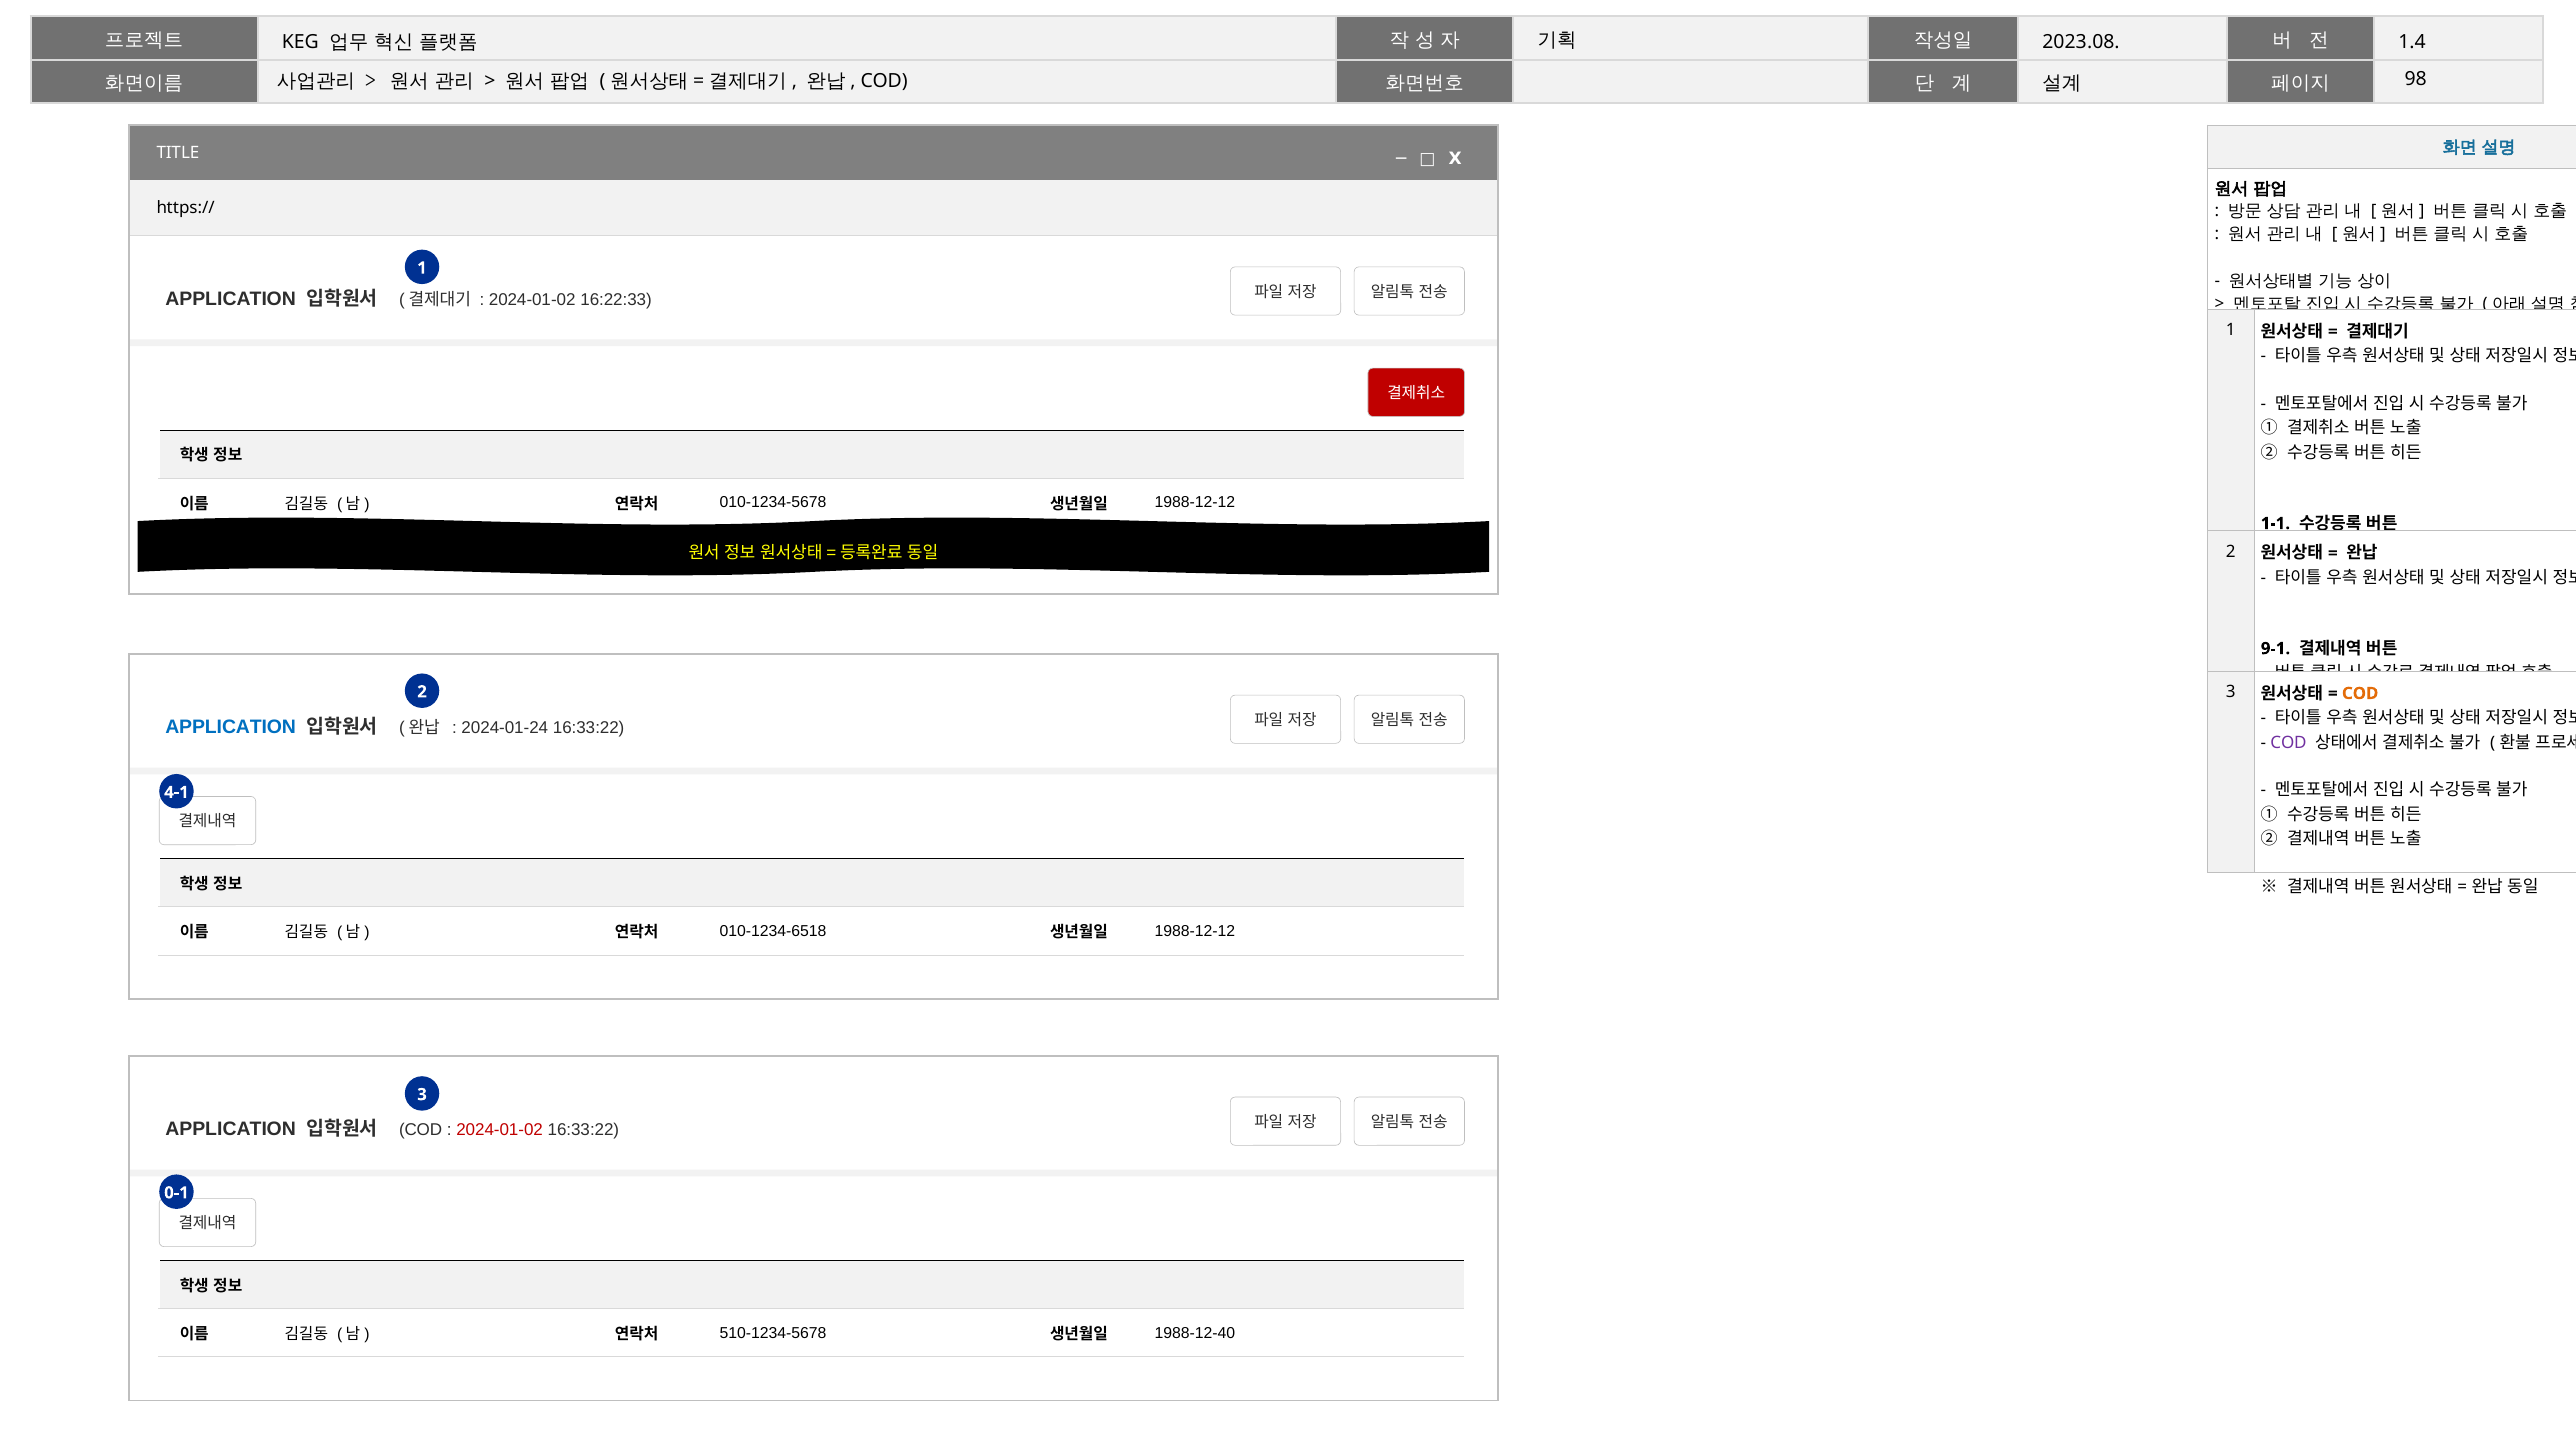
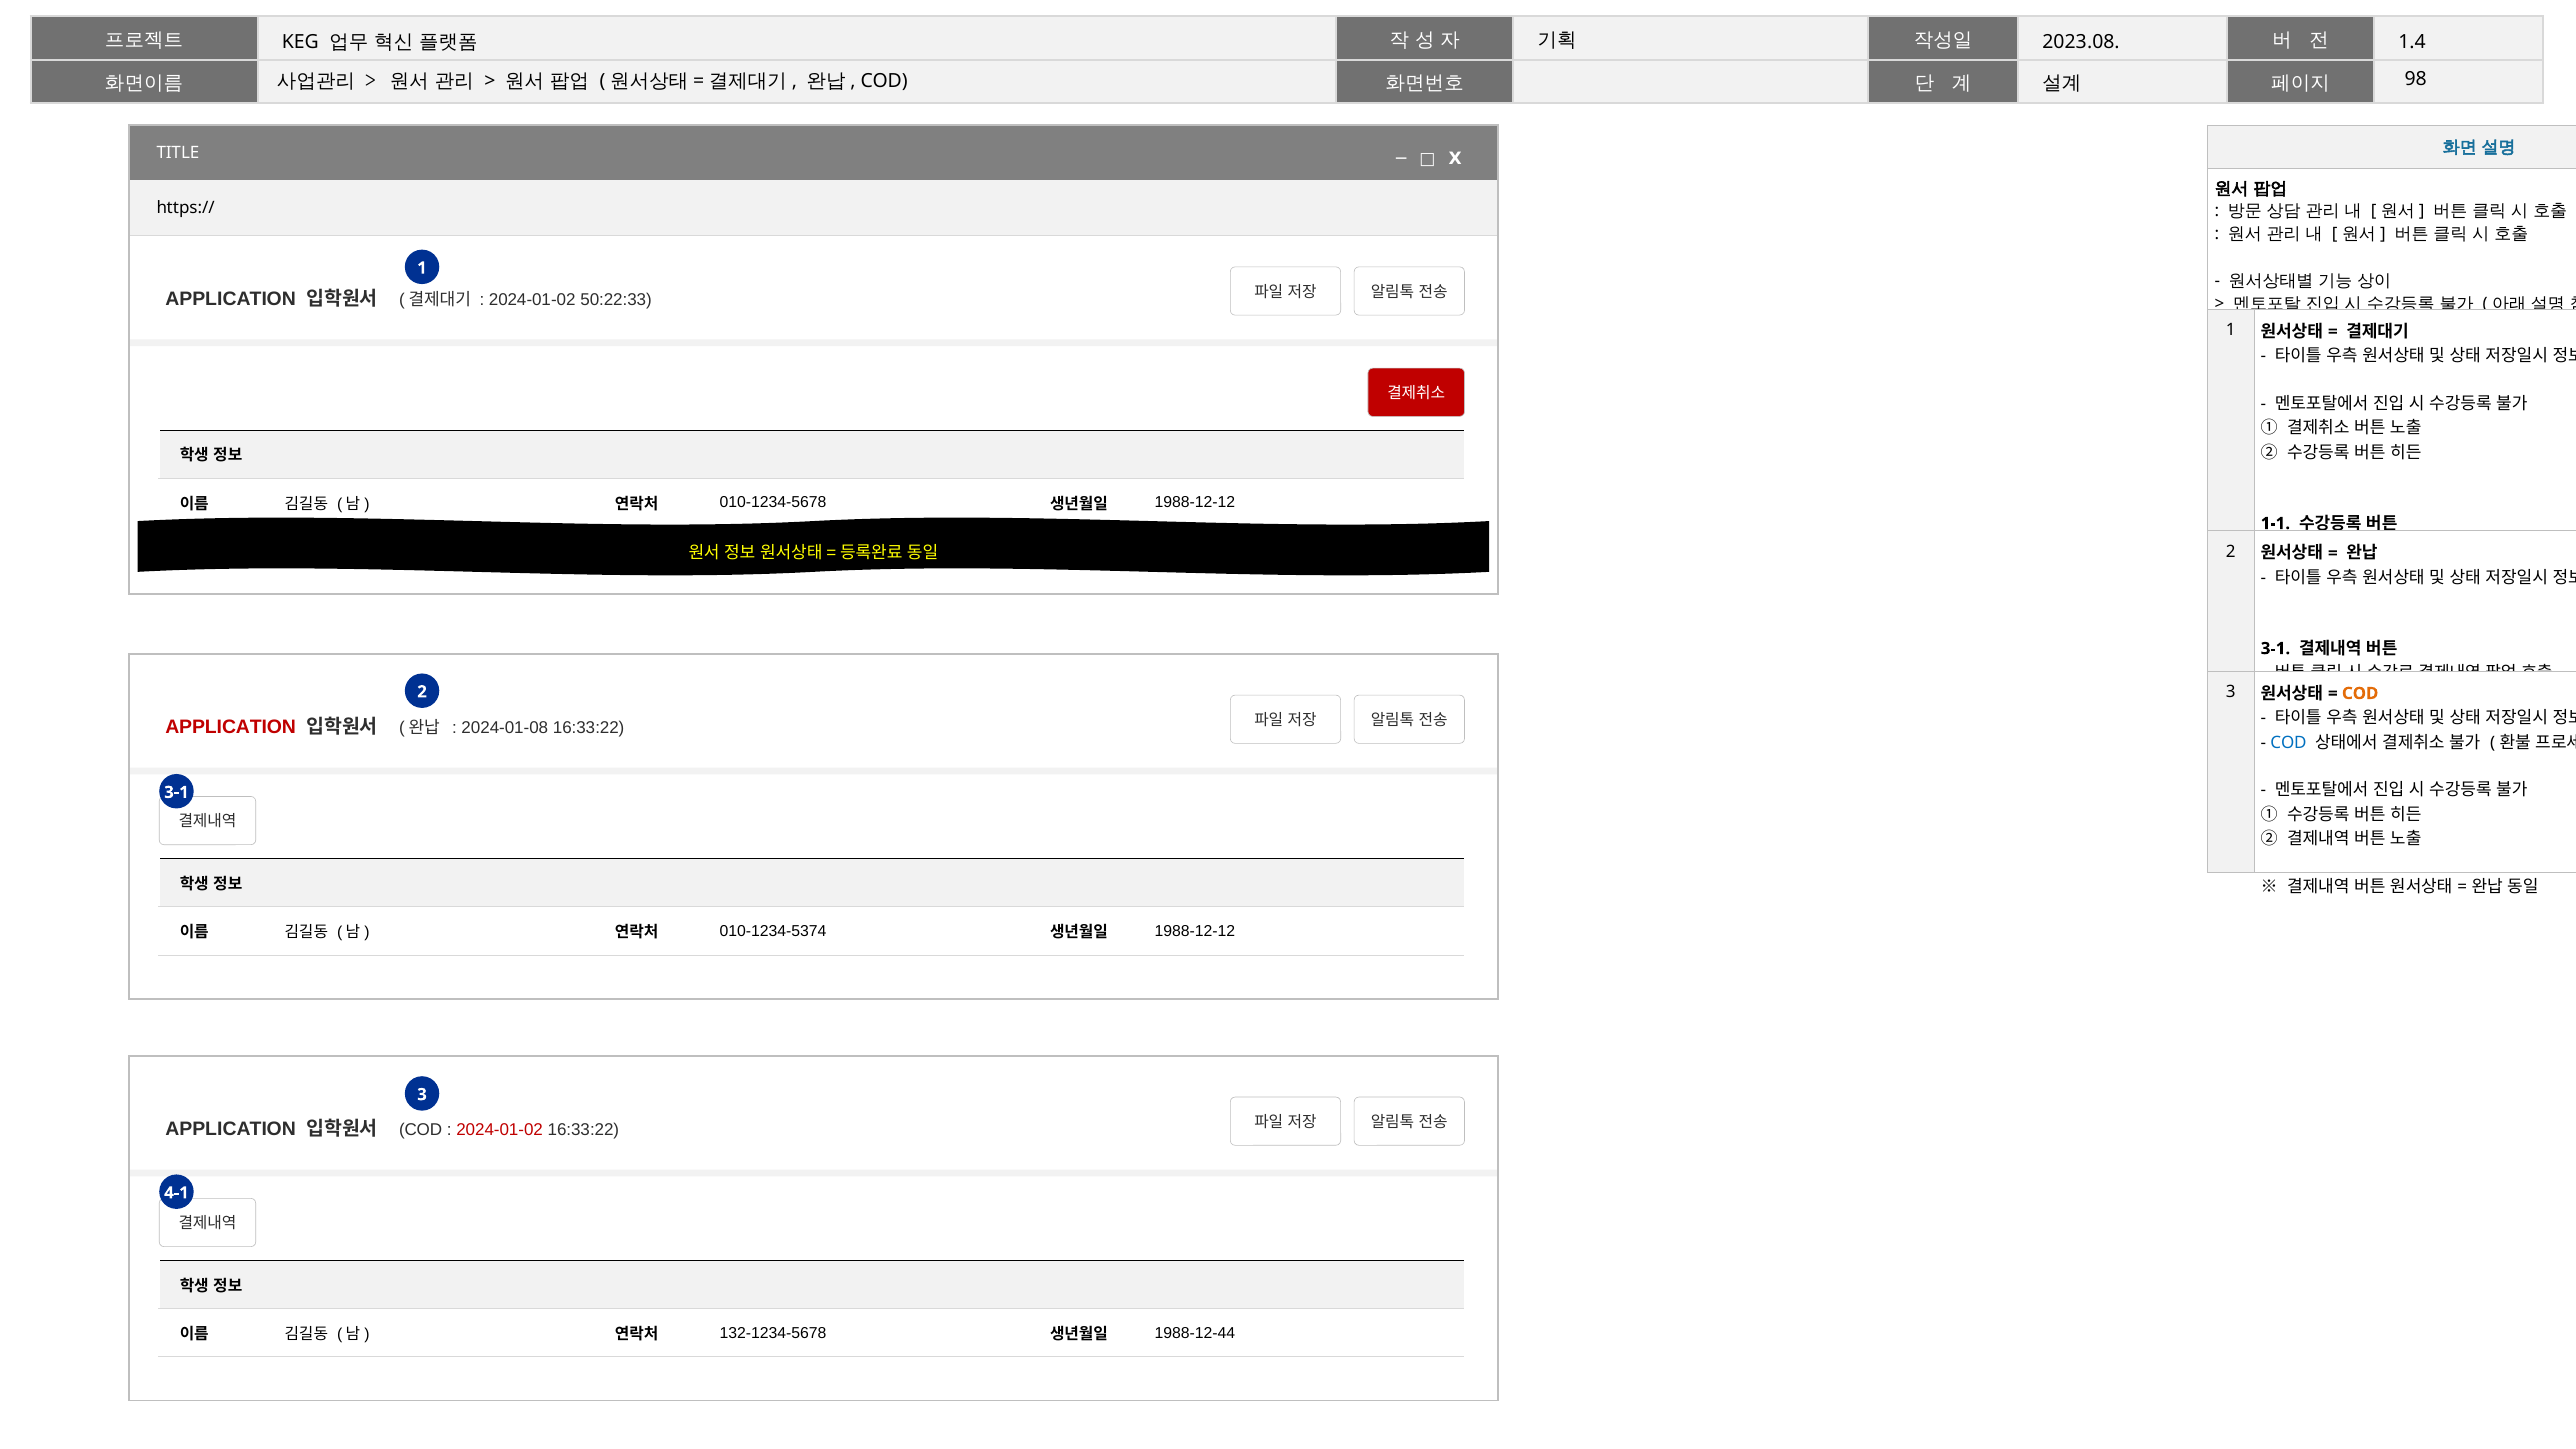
16:22:33: 16:22:33 -> 50:22:33 (616, 299)
9-1: 9-1 -> 3-1 (2275, 648)
APPLICATION colour: blue -> red (231, 727)
2024-01-24: 2024-01-24 -> 2024-01-08 (505, 728)
COD colour: purple -> blue (2289, 743)
4-1: 4-1 -> 3-1 (176, 792)
010-1234-6518: 010-1234-6518 -> 010-1234-5374 (773, 931)
0-1: 0-1 -> 4-1 (176, 1193)
510-1234-5678: 510-1234-5678 -> 132-1234-5678 (773, 1333)
1988-12-40: 1988-12-40 -> 1988-12-44 (1195, 1333)
